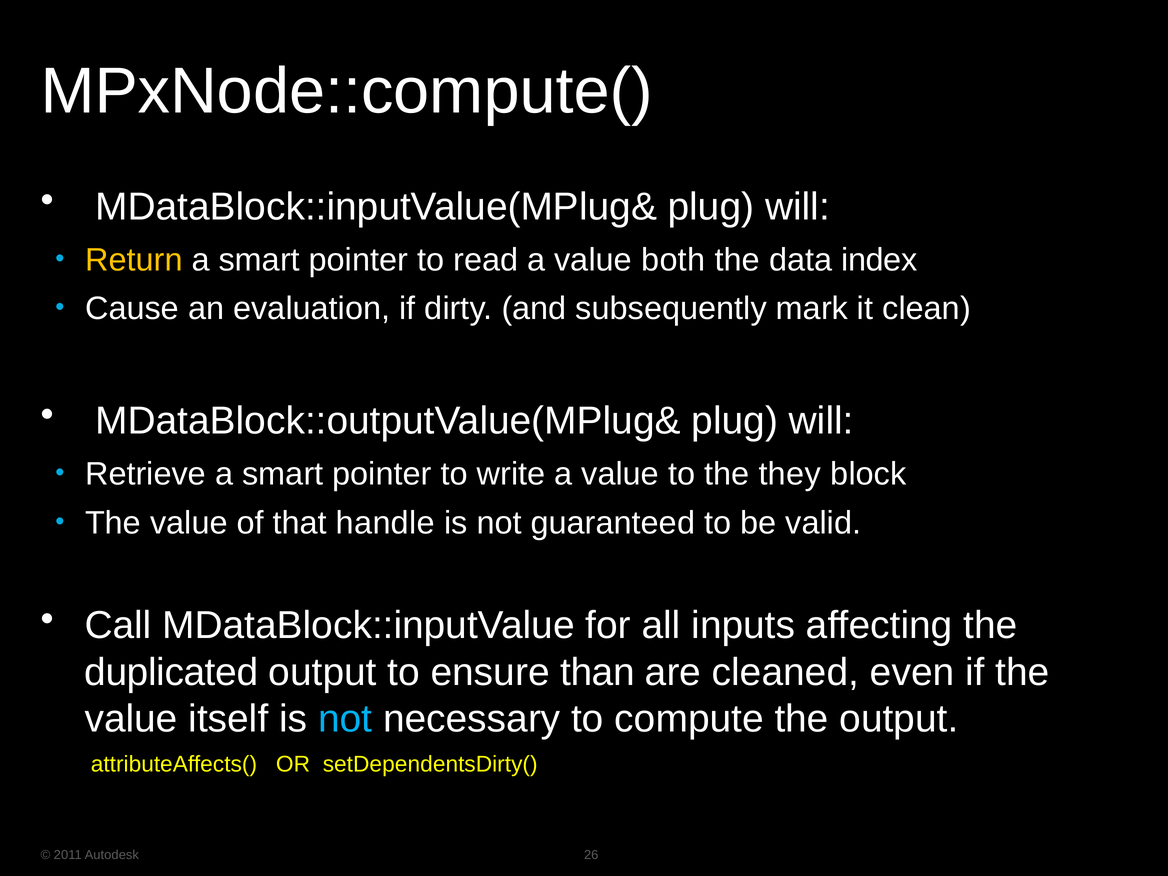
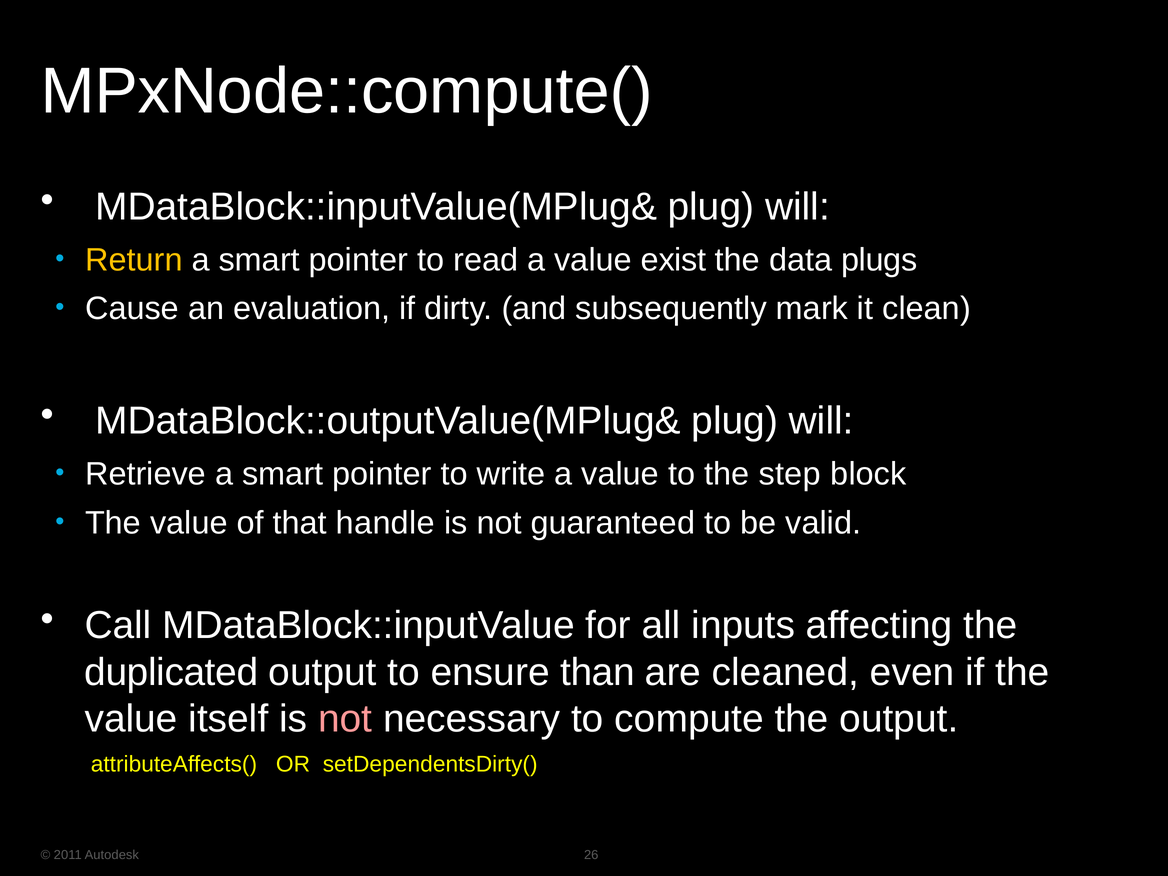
both: both -> exist (674, 260)
index: index -> plugs (879, 260)
they: they -> step (790, 474)
not colour: light blue -> pink (345, 719)
